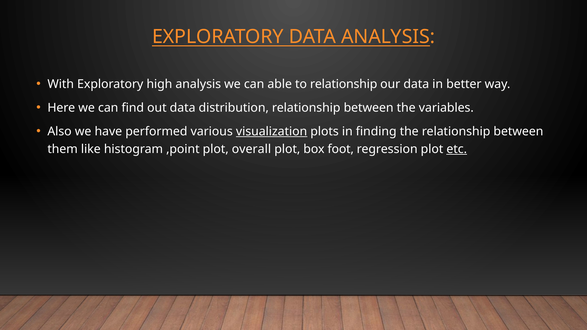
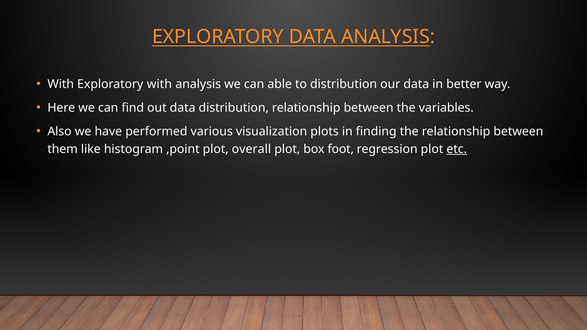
Exploratory high: high -> with (159, 84)
to relationship: relationship -> distribution (344, 84)
visualization underline: present -> none (272, 132)
